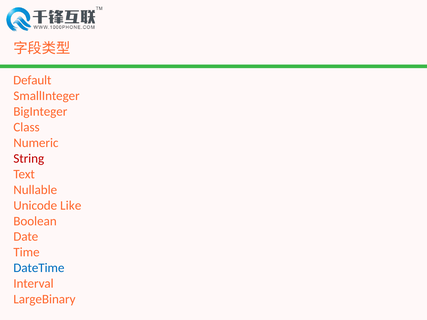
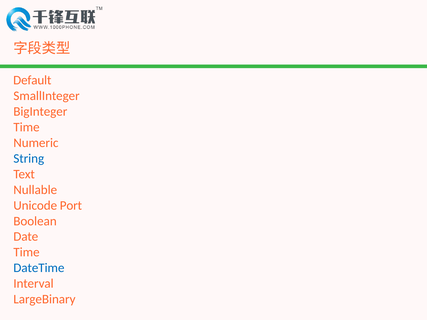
Class: Class -> Time (27, 127)
String colour: red -> blue (29, 159)
Like: Like -> Port (71, 206)
